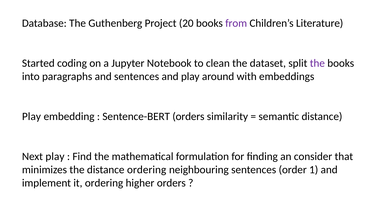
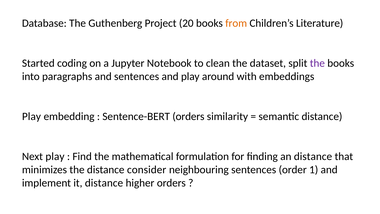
from colour: purple -> orange (236, 23)
an consider: consider -> distance (313, 156)
distance ordering: ordering -> consider (147, 170)
it ordering: ordering -> distance (104, 183)
